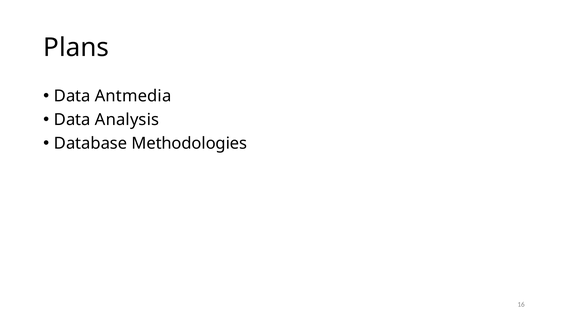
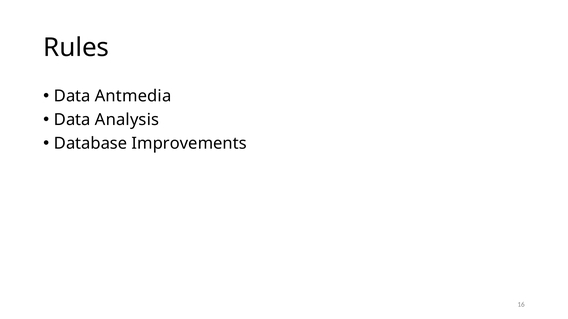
Plans: Plans -> Rules (76, 48)
Methodologies: Methodologies -> Improvements (189, 144)
